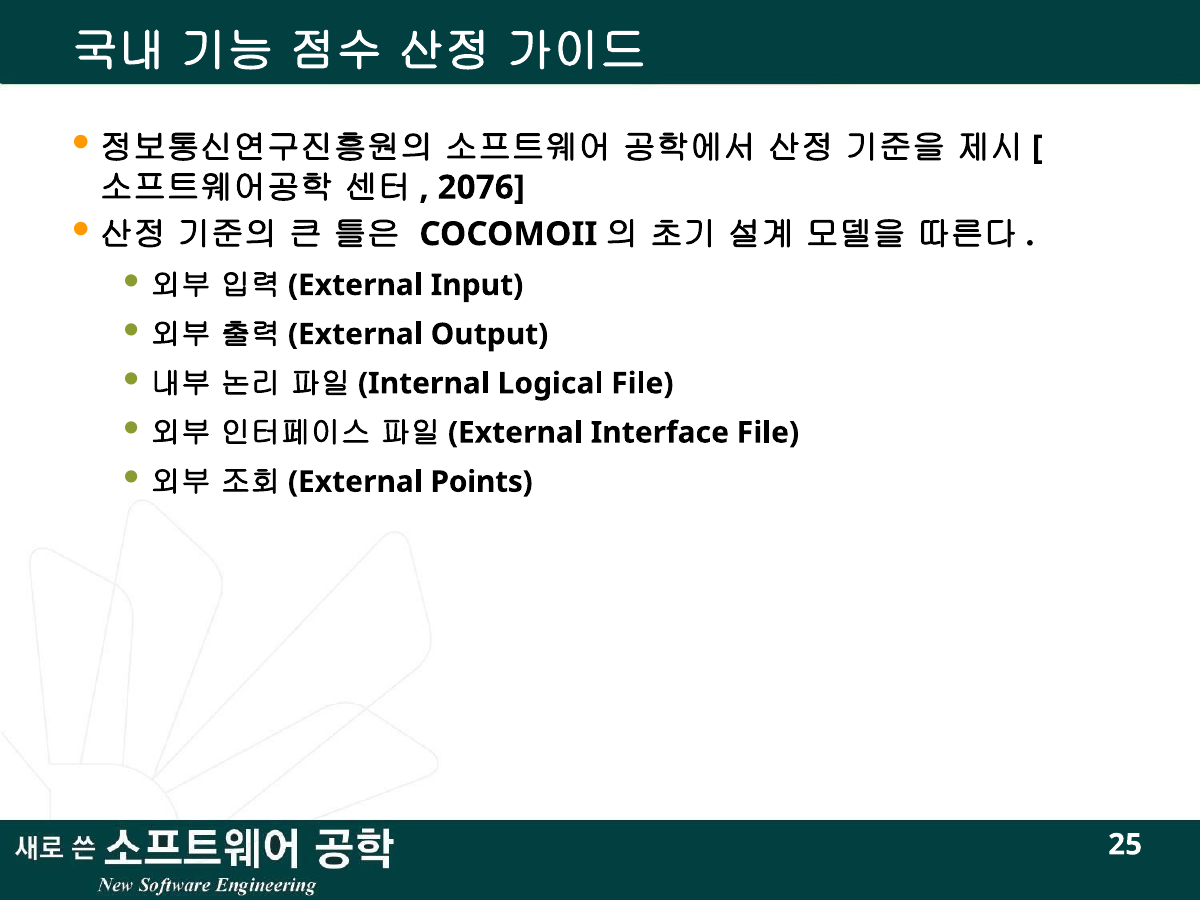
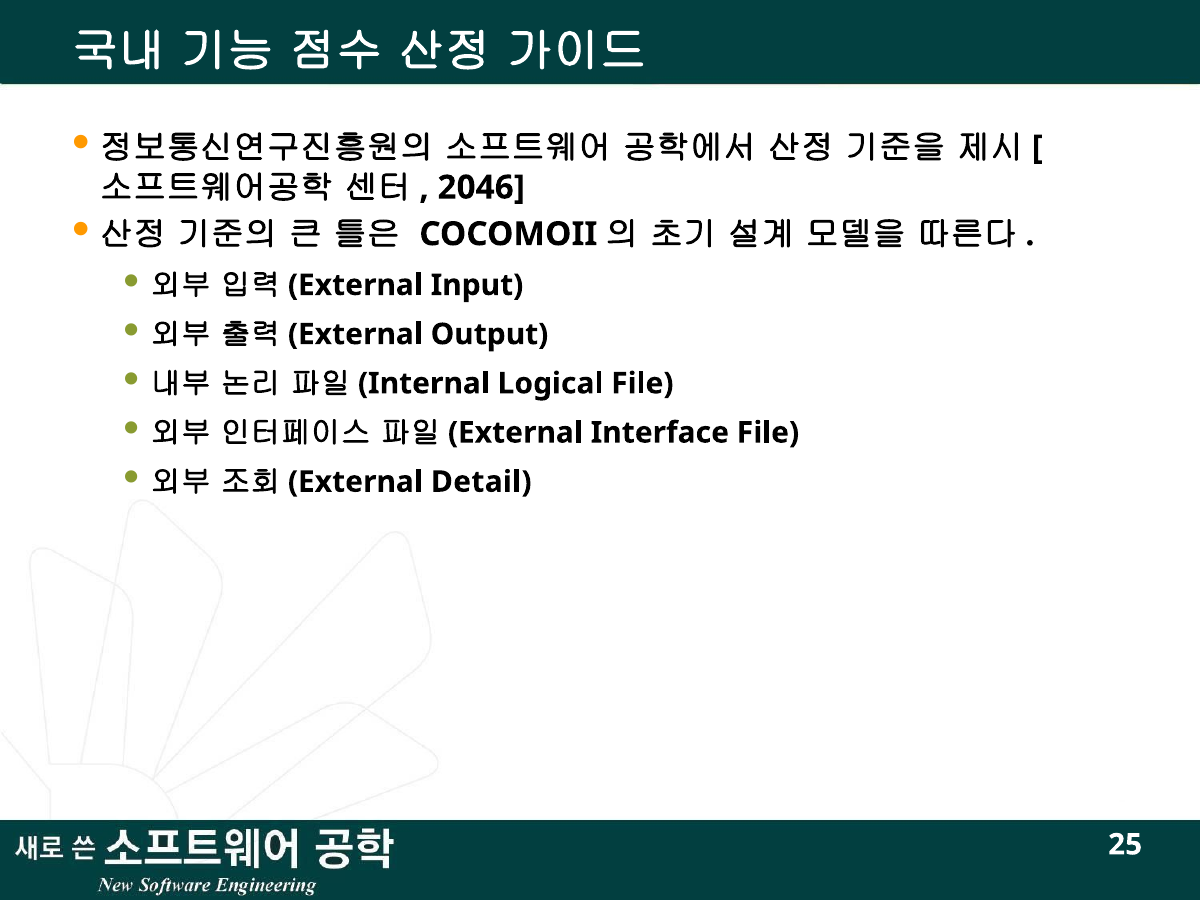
2076: 2076 -> 2046 (481, 188)
Points: Points -> Detail (481, 482)
